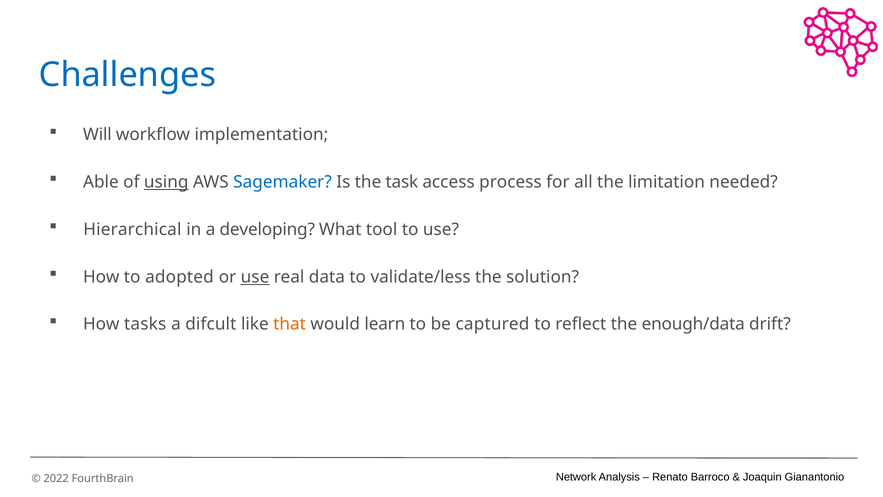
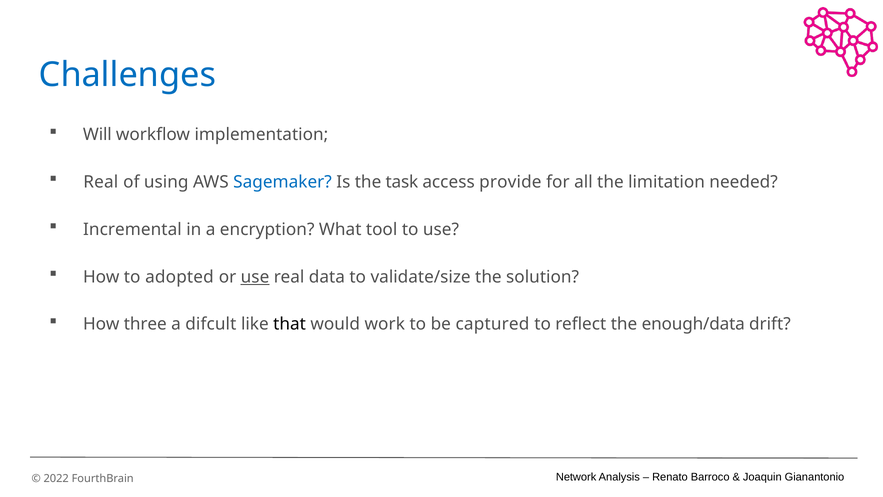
Able: Able -> Real (101, 182)
using underline: present -> none (166, 182)
process: process -> provide (510, 182)
Hierarchical: Hierarchical -> Incremental (132, 229)
developing: developing -> encryption (267, 229)
validate/less: validate/less -> validate/size (421, 277)
tasks: tasks -> three (145, 324)
that colour: orange -> black (290, 324)
learn: learn -> work (385, 324)
